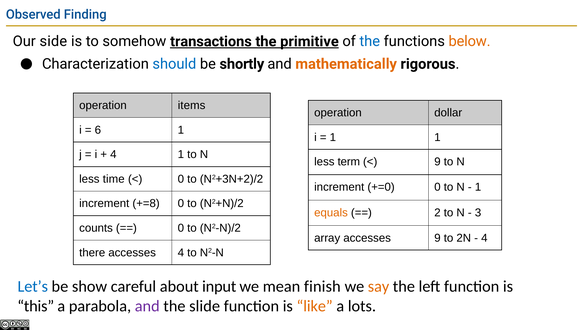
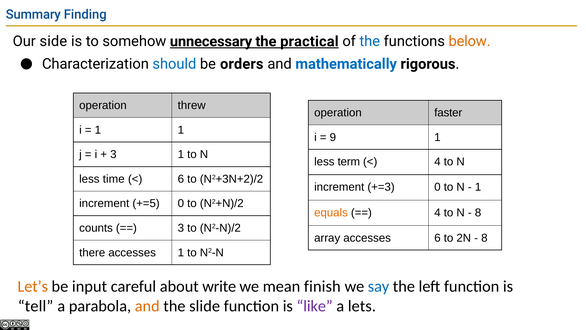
Observed: Observed -> Summary (33, 15)
transactions: transactions -> unnecessary (211, 41)
primitive: primitive -> practical (309, 41)
shortly: shortly -> orders (242, 64)
mathematically colour: orange -> blue (346, 64)
items: items -> threw (192, 105)
dollar: dollar -> faster (448, 113)
6: 6 -> 1 (98, 130)
1: 1 -> 9 (333, 137)
4: 4 -> 3 (113, 154)
9: 9 -> 4 (437, 162)
0: 0 -> 6 (181, 179)
+=0: +=0 -> +=3 (381, 187)
+=8: +=8 -> +=5 (146, 203)
2: 2 -> 4 (437, 212)
3: 3 -> 8 (478, 212)
0: 0 -> 3 (181, 228)
accesses 9: 9 -> 6 (437, 238)
4: 4 -> 8 (484, 238)
accesses 4: 4 -> 1 (181, 252)
Let’s colour: blue -> orange (33, 286)
show: show -> input (90, 286)
input: input -> write (219, 286)
say colour: orange -> blue (379, 286)
this: this -> tell (36, 306)
and colour: purple -> orange (147, 306)
like colour: orange -> purple (315, 306)
lots: lots -> lets (362, 306)
